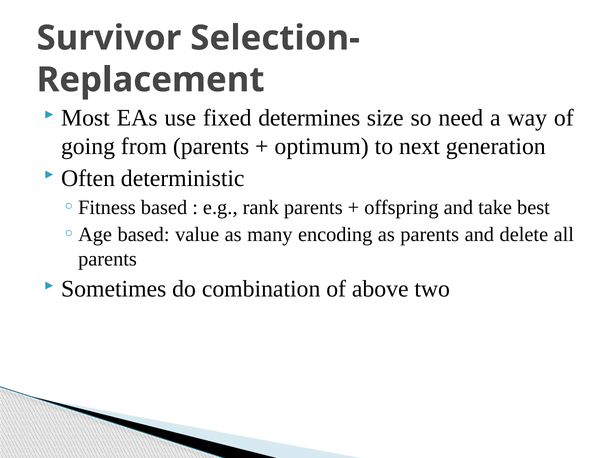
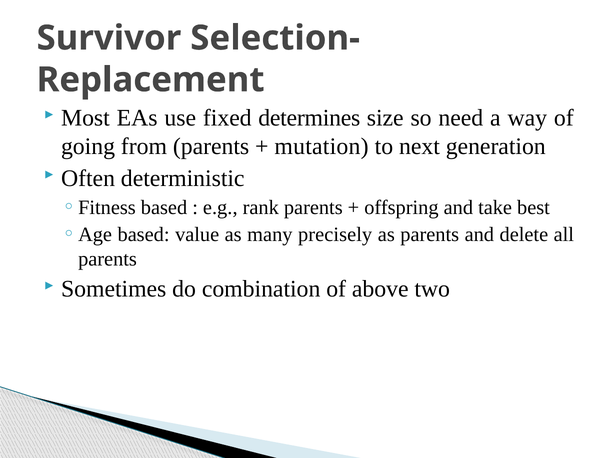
optimum: optimum -> mutation (322, 146)
encoding: encoding -> precisely (335, 235)
